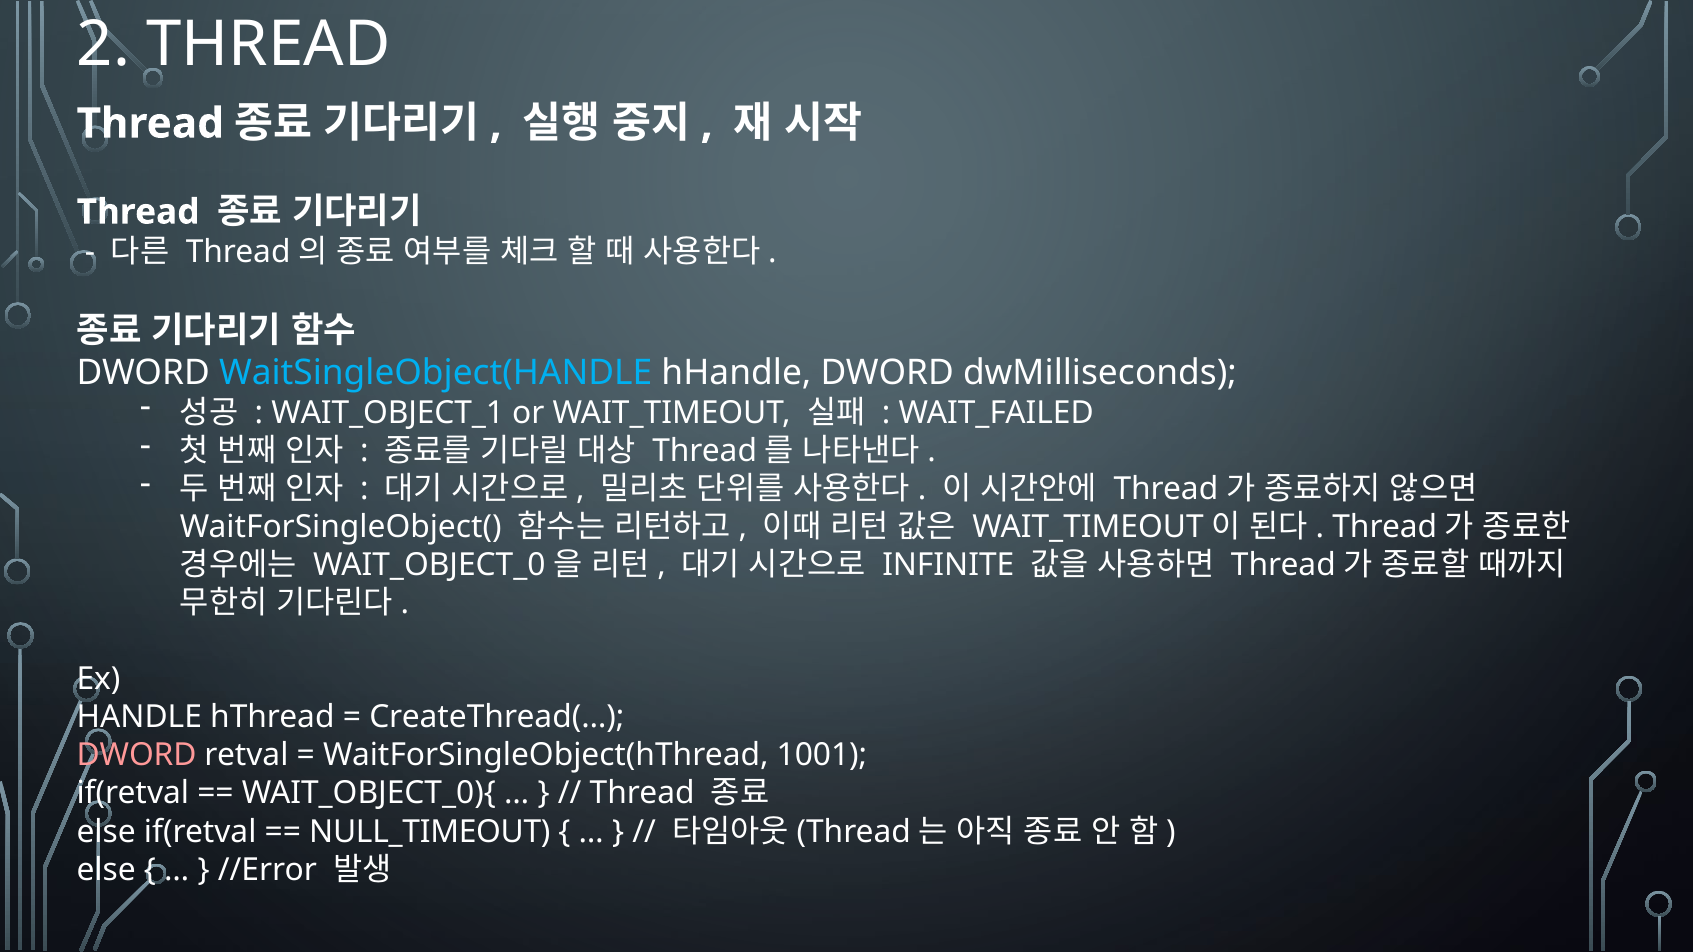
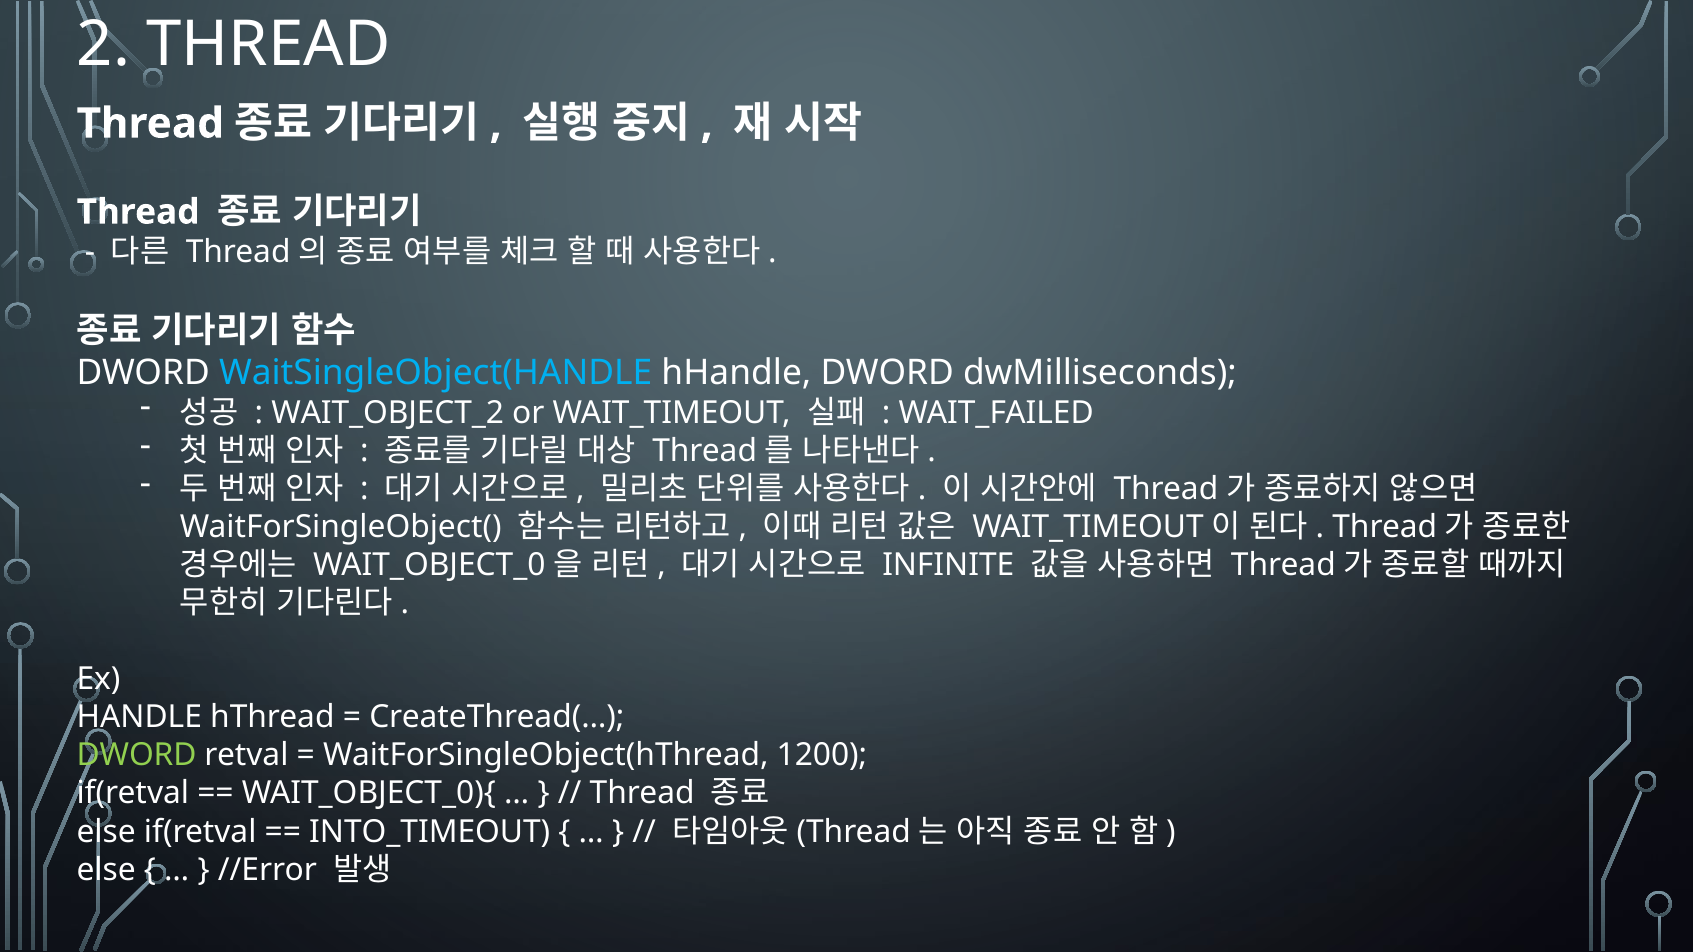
WAIT_OBJECT_1: WAIT_OBJECT_1 -> WAIT_OBJECT_2 (388, 413)
DWORD colour: pink -> light green (137, 756)
1001: 1001 -> 1200 (822, 756)
NULL_TIMEOUT: NULL_TIMEOUT -> INTO_TIMEOUT (430, 832)
